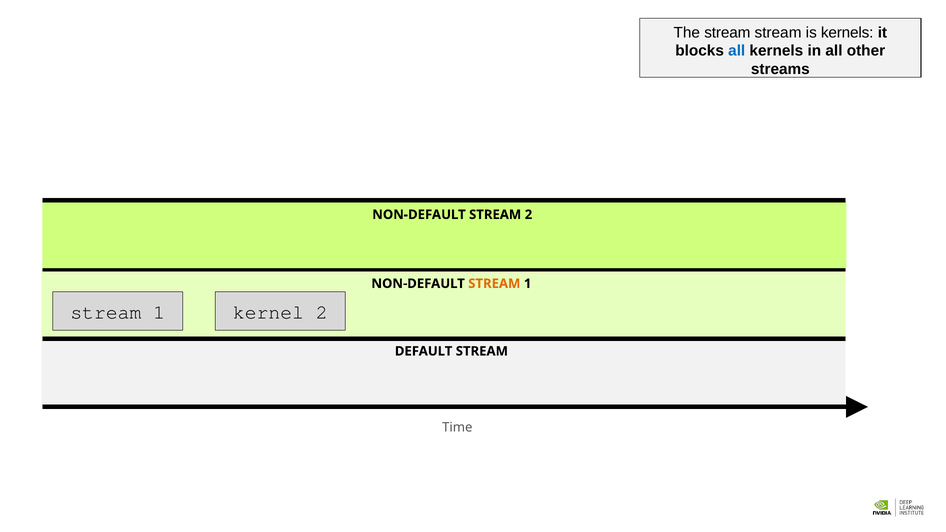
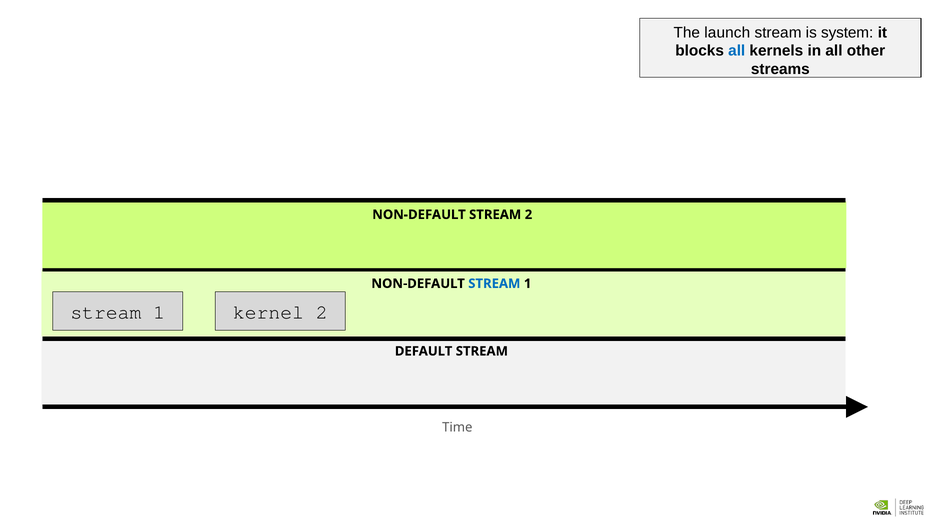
The stream: stream -> launch (727, 32)
is kernels: kernels -> system (847, 32)
STREAM colour: orange -> blue (494, 284)
